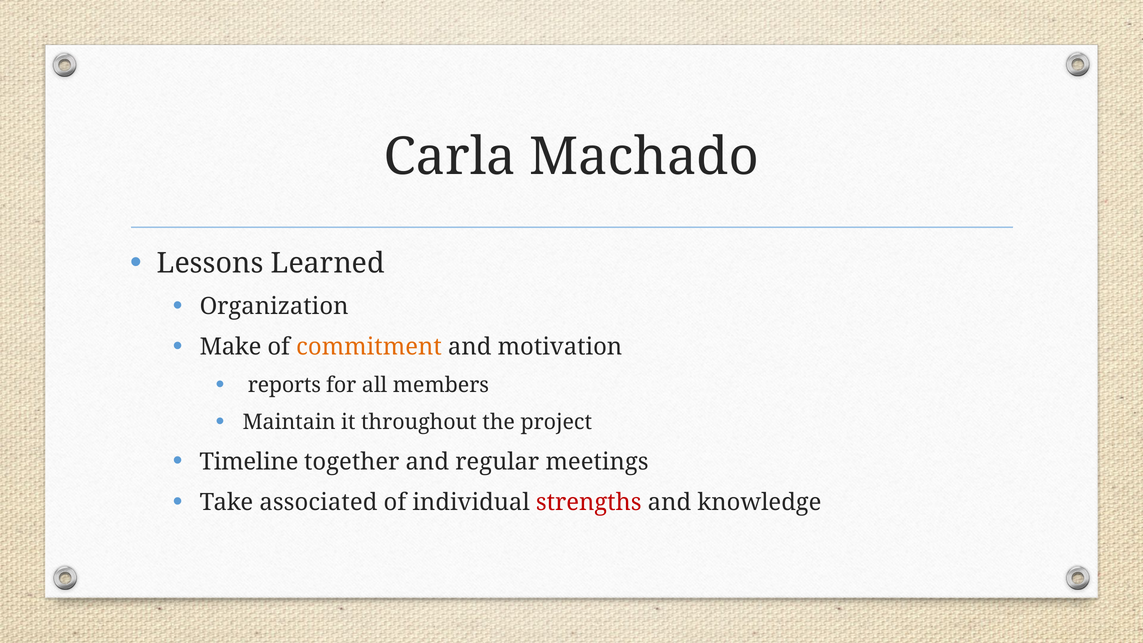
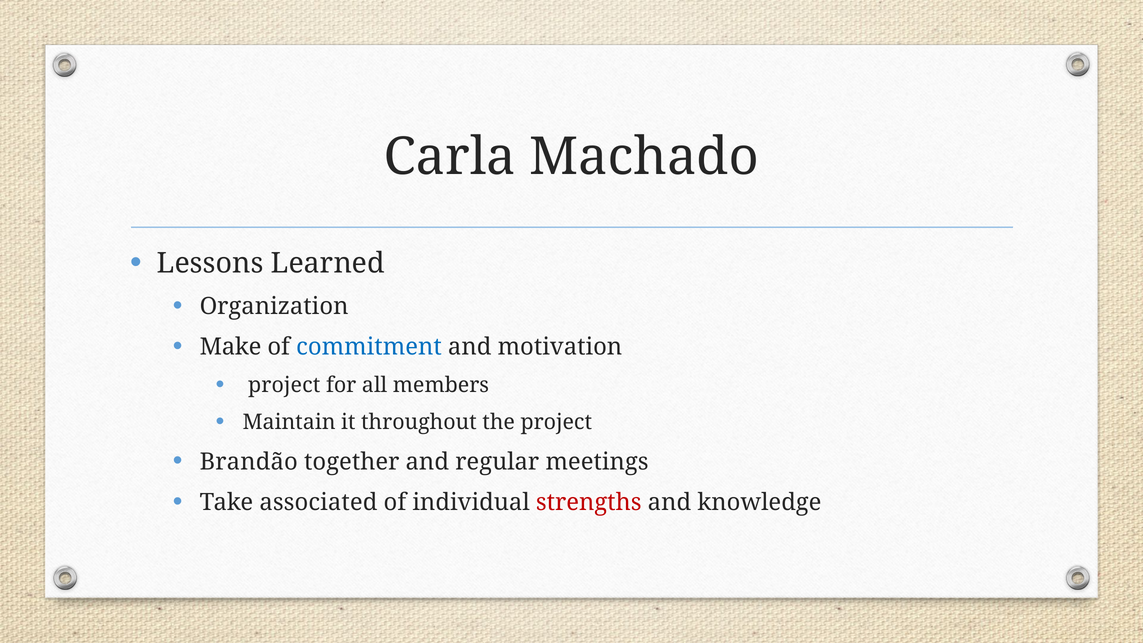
commitment colour: orange -> blue (369, 347)
reports: reports -> project (284, 385)
Timeline: Timeline -> Brandão (249, 462)
